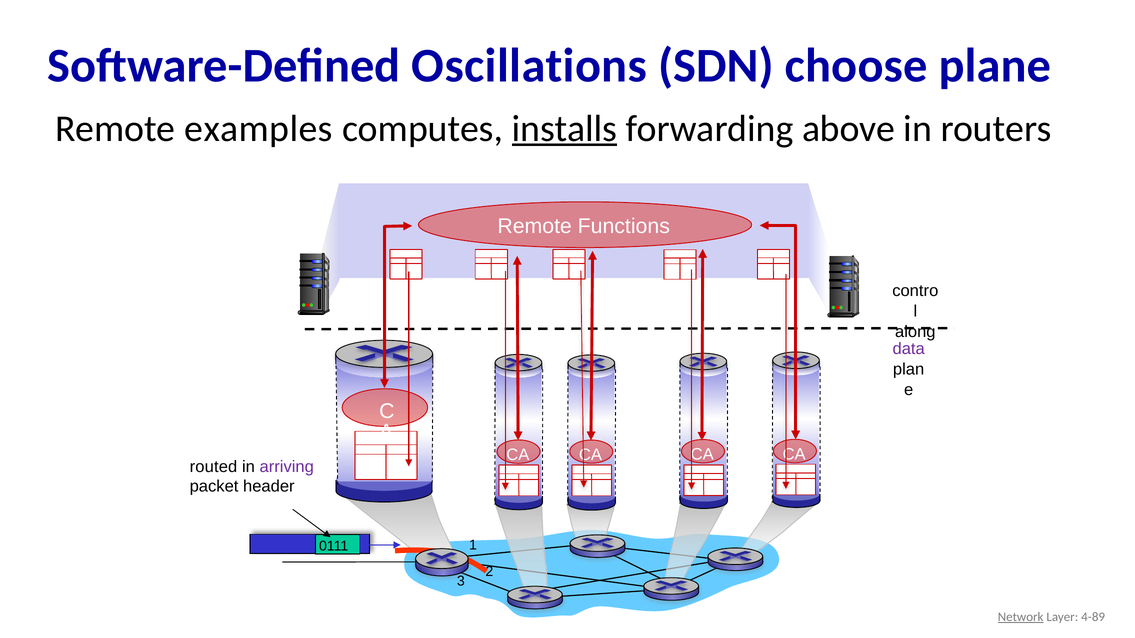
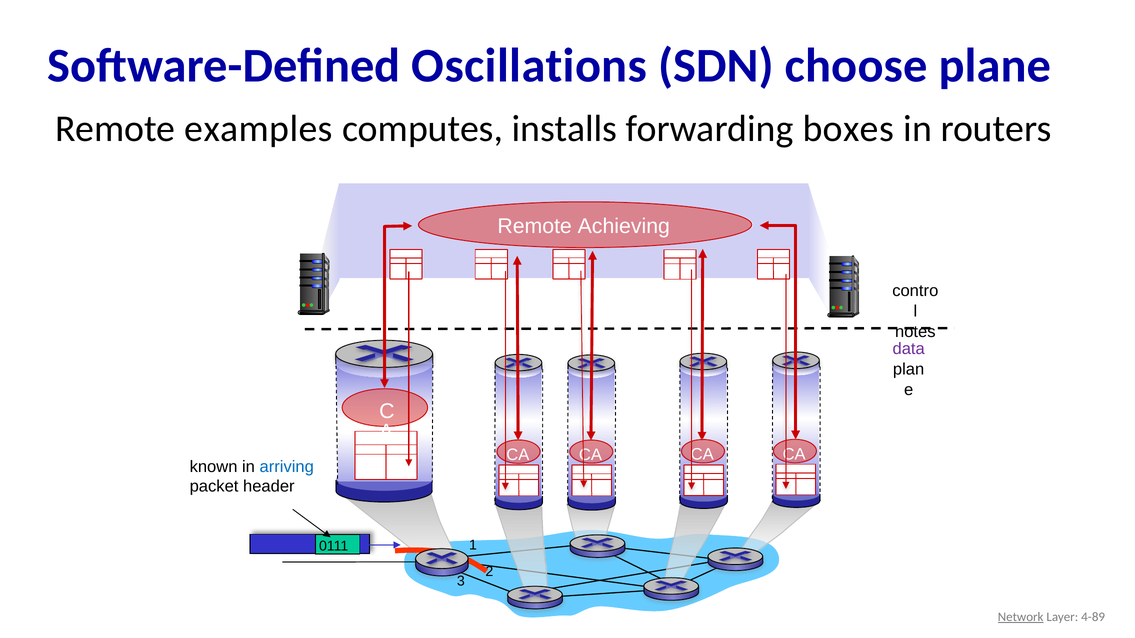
installs underline: present -> none (565, 129)
above: above -> boxes (848, 129)
Functions: Functions -> Achieving (624, 226)
along: along -> notes (915, 332)
routed: routed -> known (214, 467)
arriving colour: purple -> blue (287, 467)
